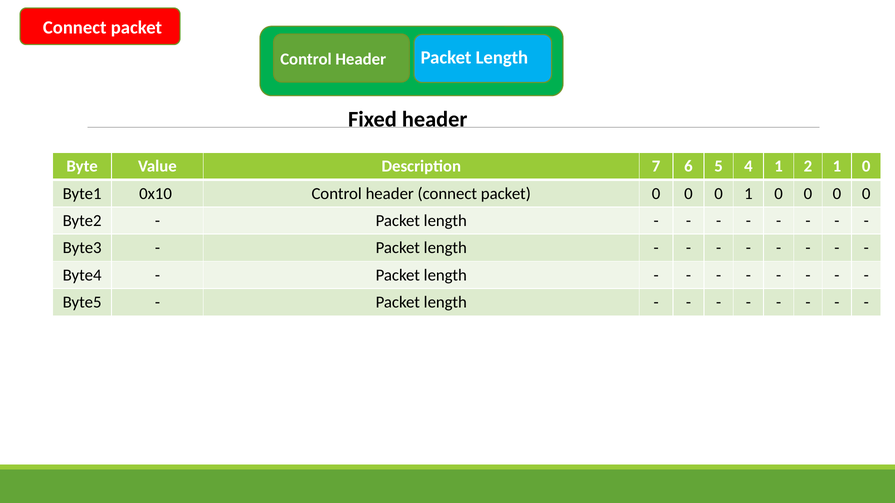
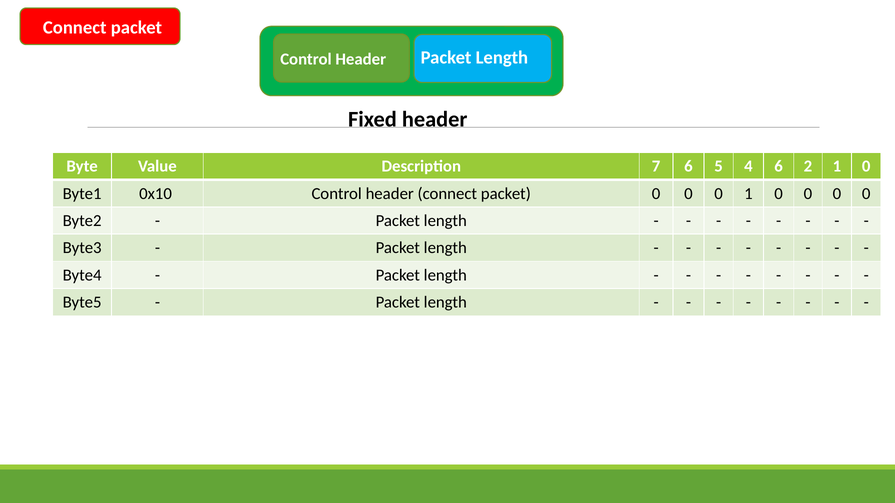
4 1: 1 -> 6 (779, 166)
